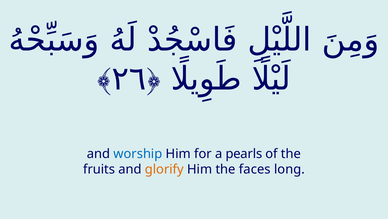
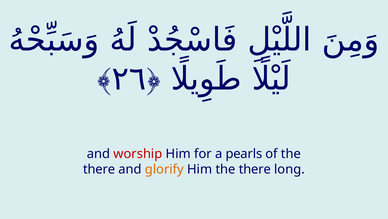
worship colour: blue -> red (138, 153)
fruits: fruits -> there (99, 169)
Him the faces: faces -> there (255, 169)
